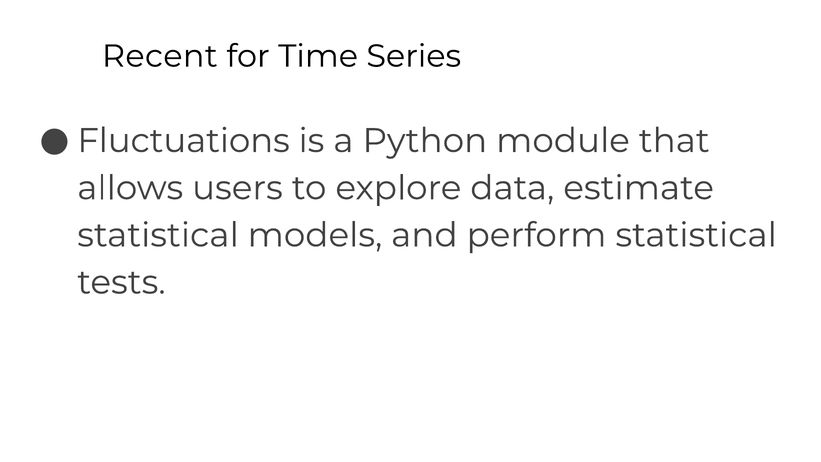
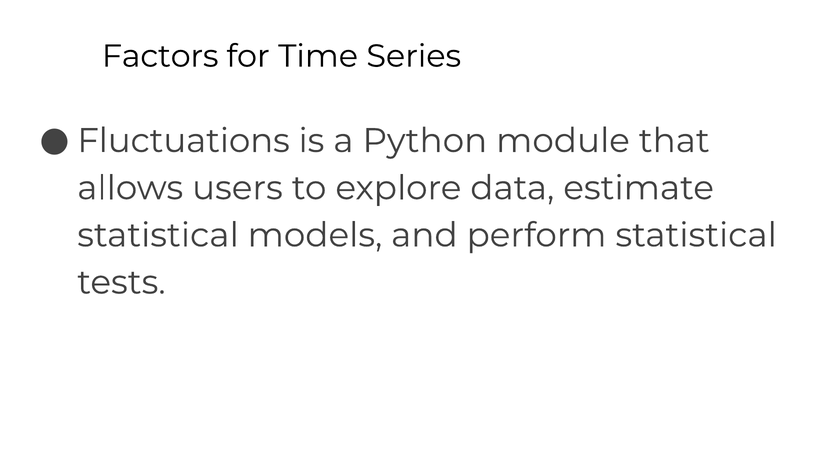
Recent: Recent -> Factors (160, 56)
